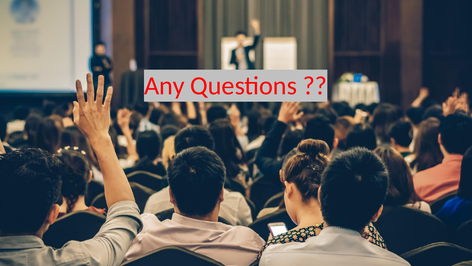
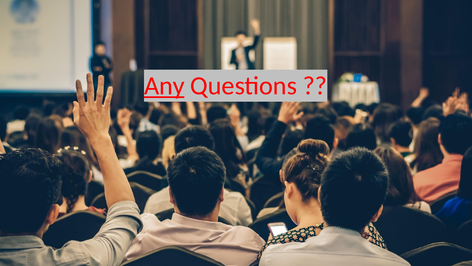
Any underline: none -> present (164, 86)
